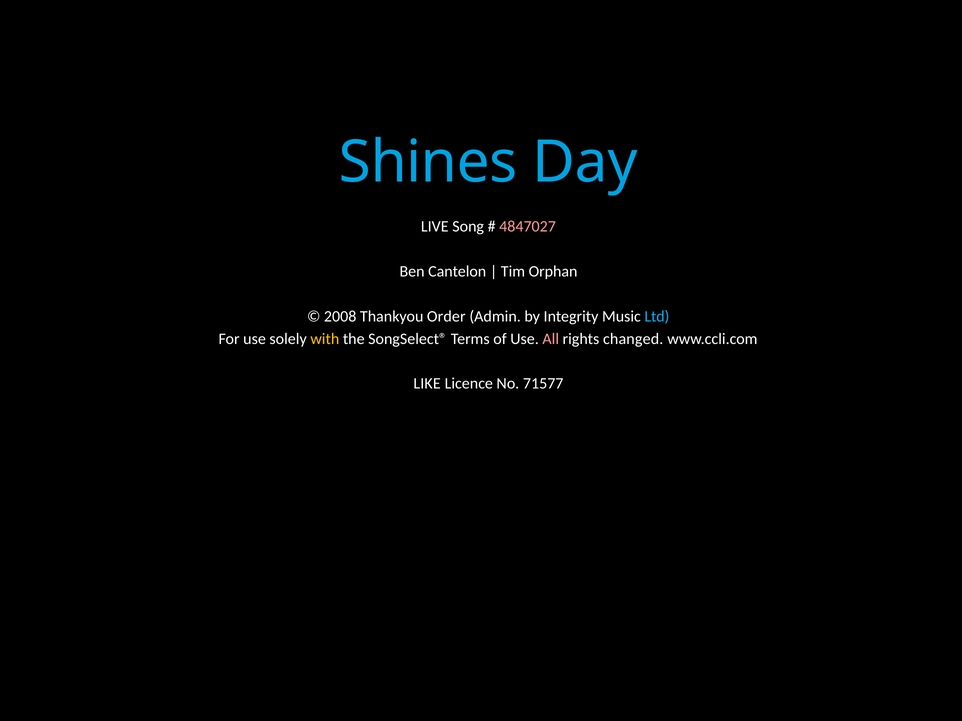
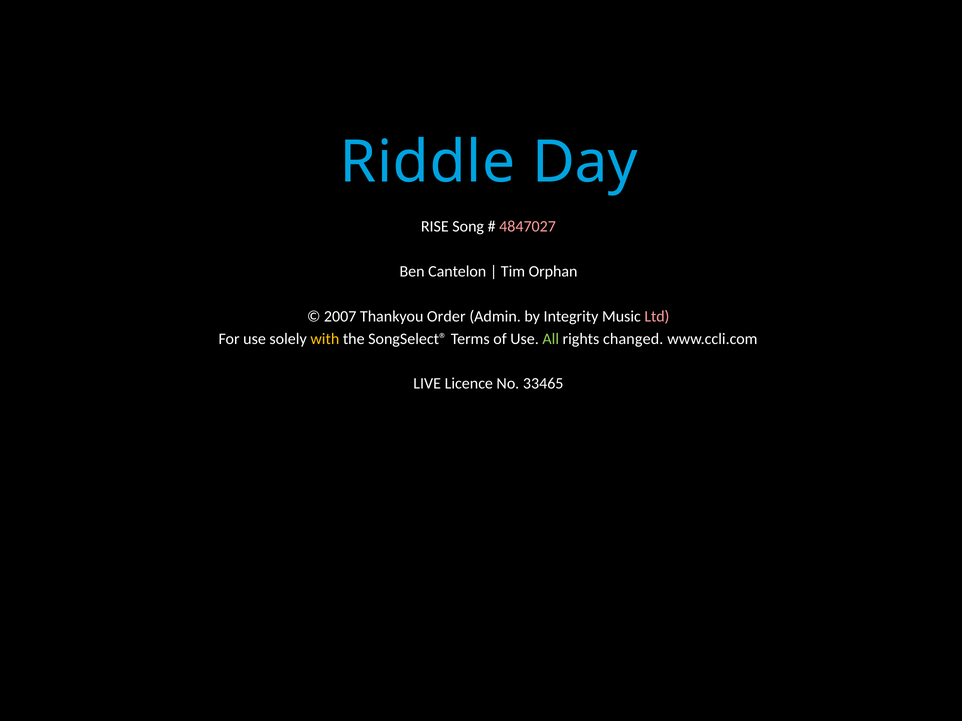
Shines: Shines -> Riddle (428, 162)
LIVE: LIVE -> RISE (435, 227)
2008: 2008 -> 2007 (340, 317)
Ltd colour: light blue -> pink (657, 317)
All colour: pink -> light green (551, 339)
LIKE: LIKE -> LIVE (427, 384)
71577: 71577 -> 33465 (543, 384)
